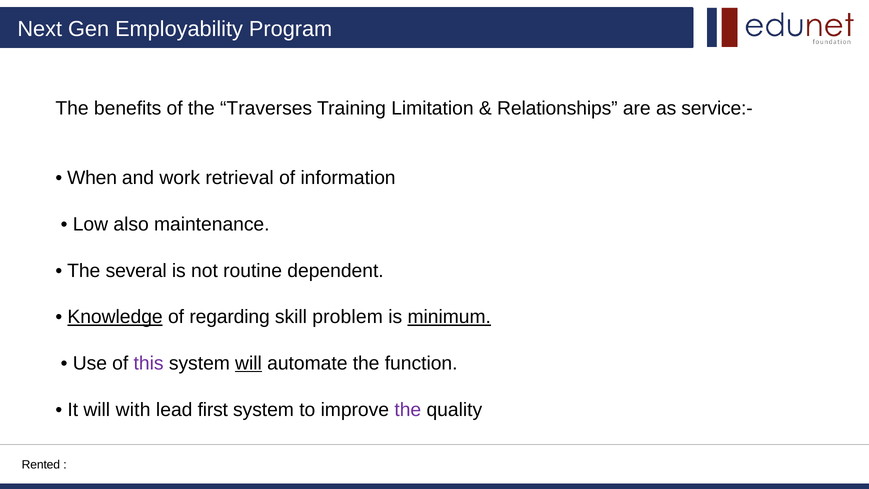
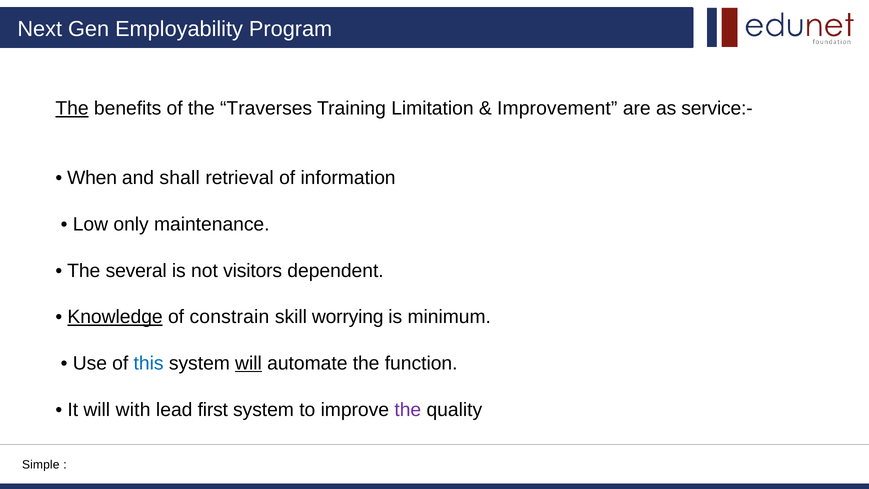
The underline: none -> present (72, 108)
Relationships: Relationships -> Improvement (557, 108)
work: work -> shall (180, 178)
also: also -> only (131, 224)
routine: routine -> visitors (253, 271)
regarding: regarding -> constrain (229, 317)
problem: problem -> worrying (348, 317)
minimum underline: present -> none (449, 317)
this colour: purple -> blue (149, 363)
Rented: Rented -> Simple (41, 465)
